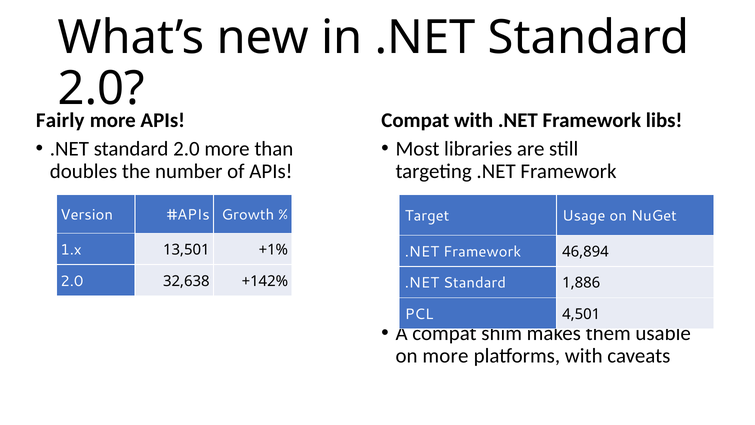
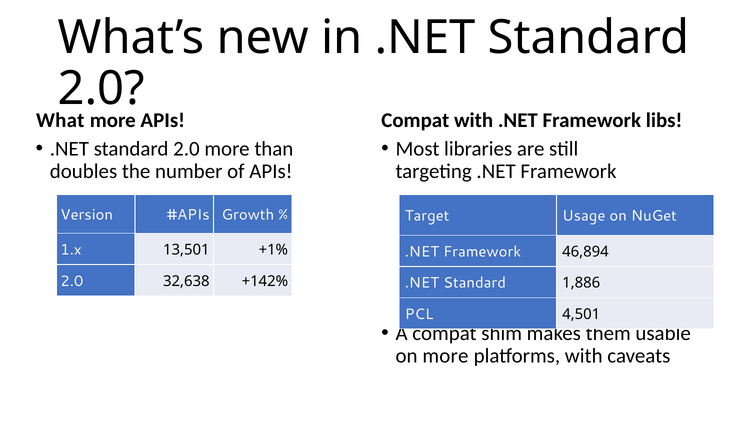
Fairly: Fairly -> What (60, 120)
